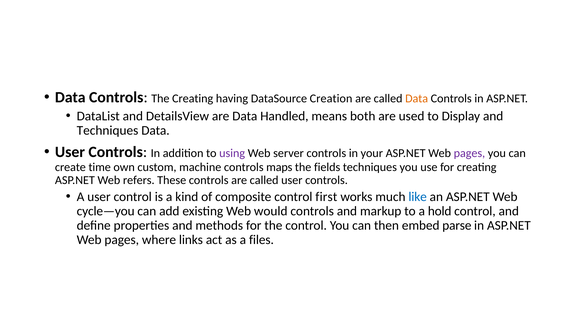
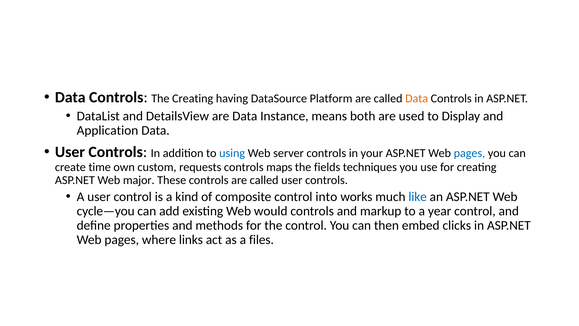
Creation: Creation -> Platform (331, 98)
Handled: Handled -> Instance (284, 116)
Techniques: Techniques -> Application (108, 130)
using colour: purple -> blue (232, 153)
pages colour: purple -> blue (469, 153)
machine: machine -> requests (200, 167)
refers: refers -> major (139, 180)
first: first -> into (326, 197)
hold: hold -> year (440, 211)
parse: parse -> clicks (457, 225)
